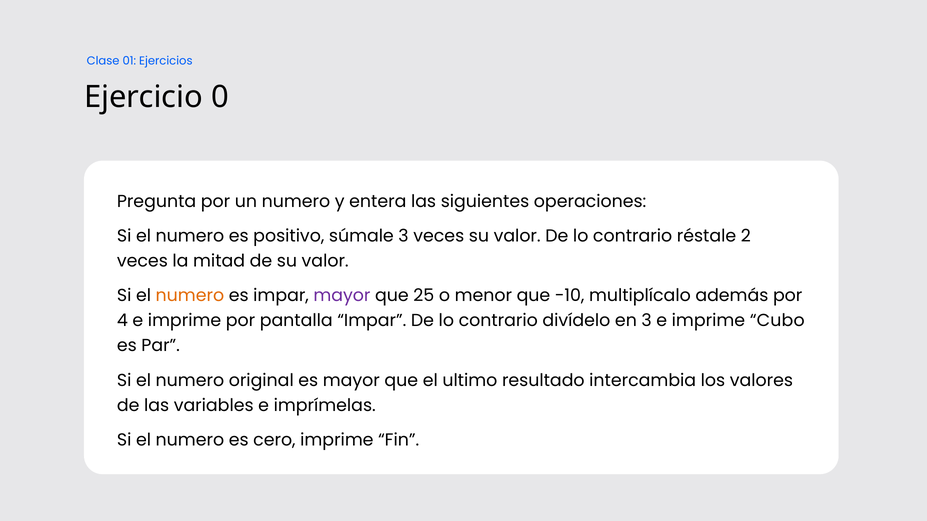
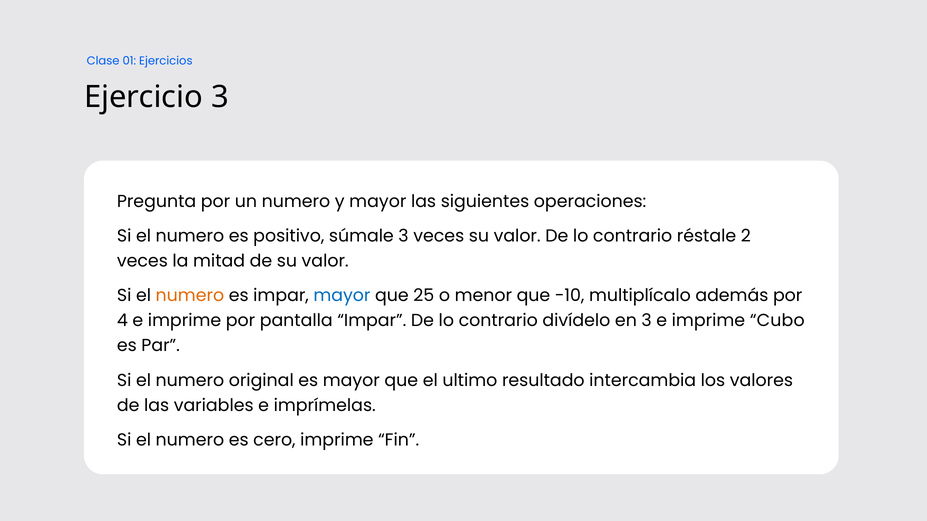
Ejercicio 0: 0 -> 3 (220, 97)
y entera: entera -> mayor (378, 202)
mayor colour: purple -> blue (342, 296)
